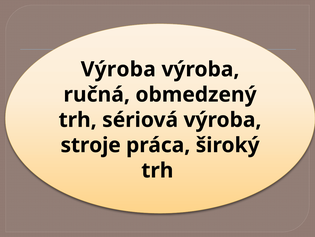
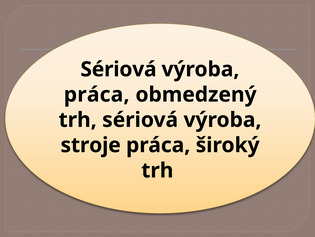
Výroba: Výroba -> Sériová (119, 69)
ručná: ručná -> práca (97, 94)
